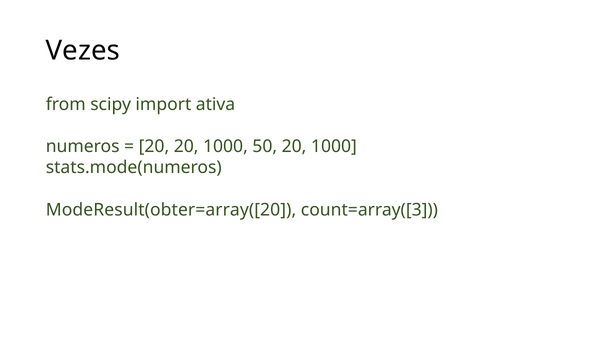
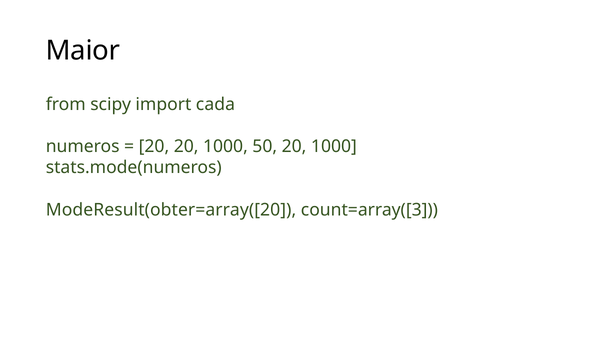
Vezes: Vezes -> Maior (83, 51)
ativa: ativa -> cada (215, 104)
